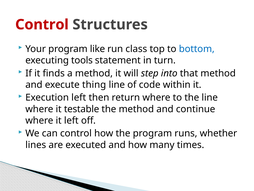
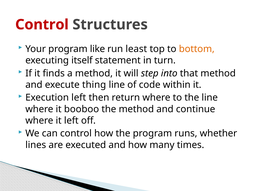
class: class -> least (136, 49)
bottom colour: blue -> orange (197, 49)
tools: tools -> itself (82, 60)
testable: testable -> booboo (82, 109)
